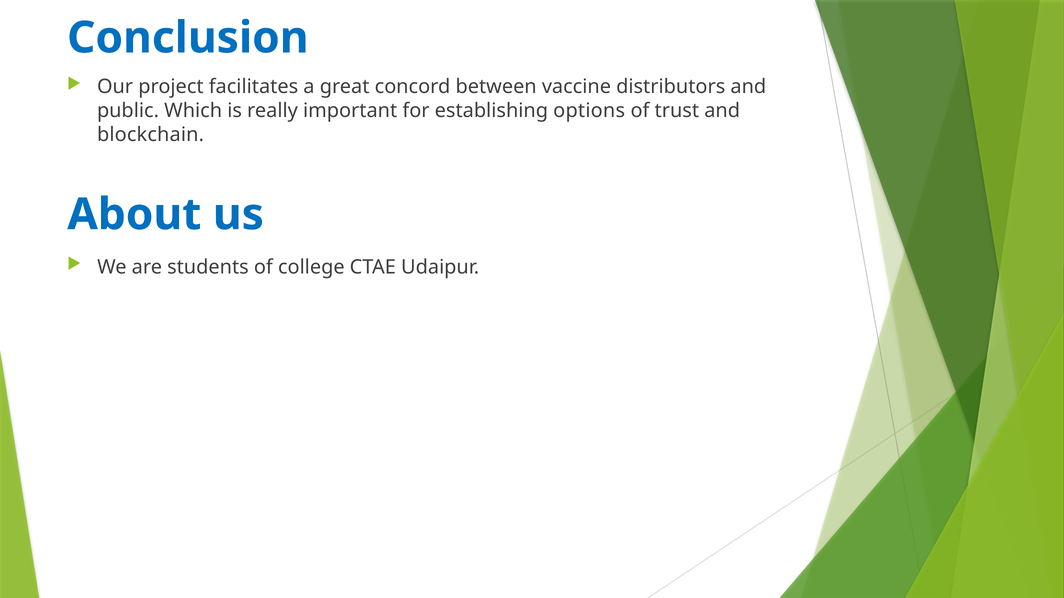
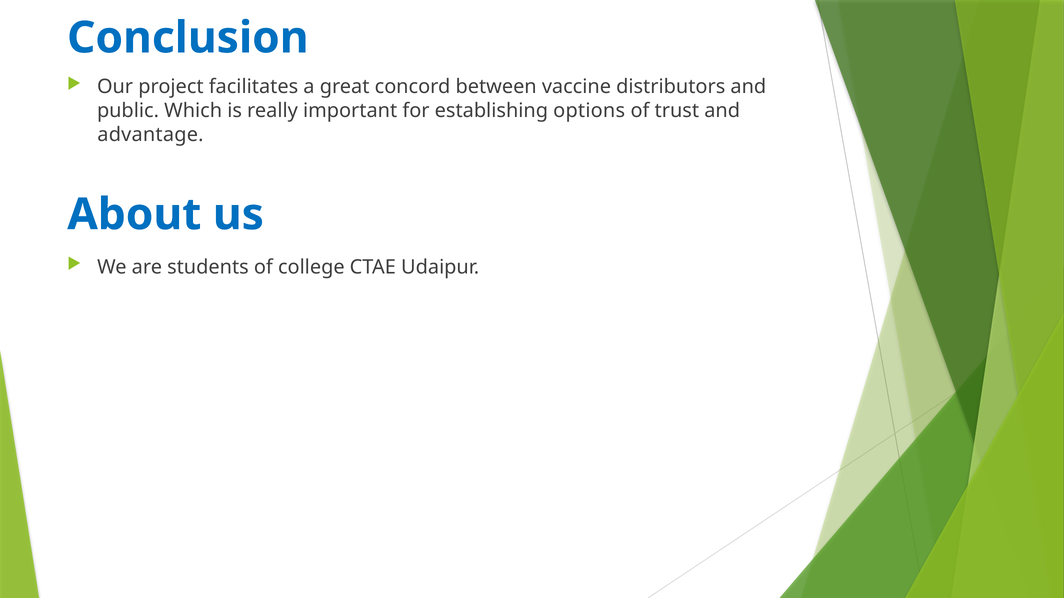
blockchain: blockchain -> advantage (150, 135)
